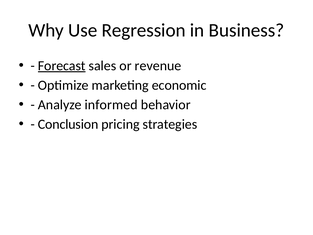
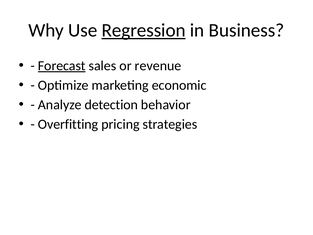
Regression underline: none -> present (144, 30)
informed: informed -> detection (111, 105)
Conclusion: Conclusion -> Overfitting (68, 124)
